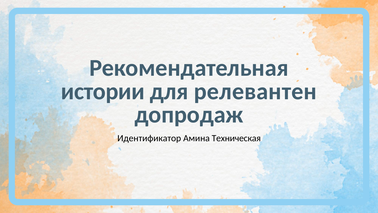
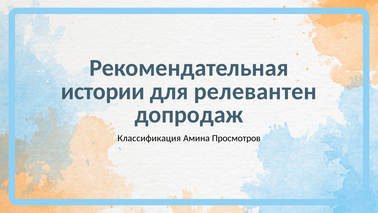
Идентификатор: Идентификатор -> Классификация (149, 138)
Техническая: Техническая -> Просмотров (236, 138)
